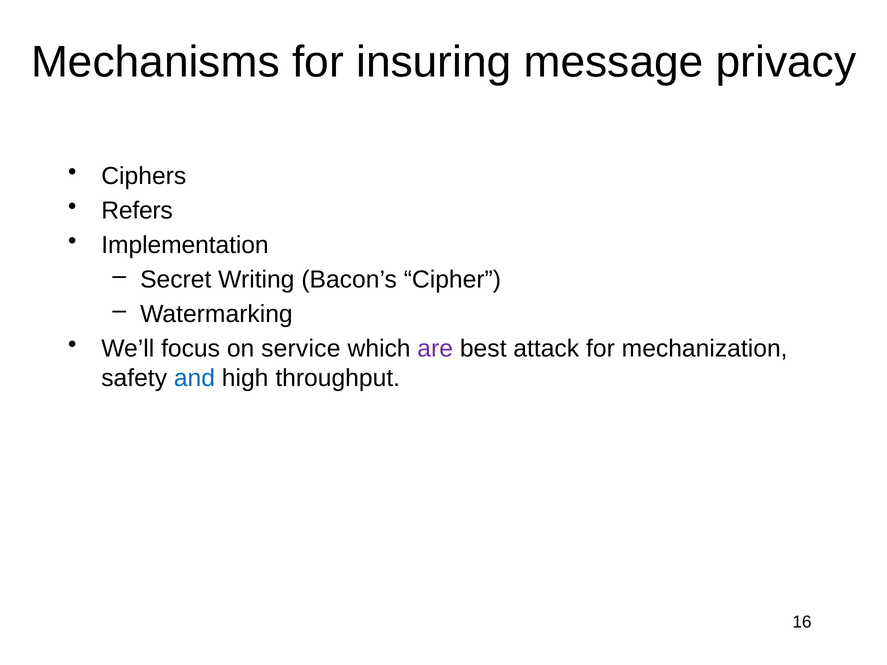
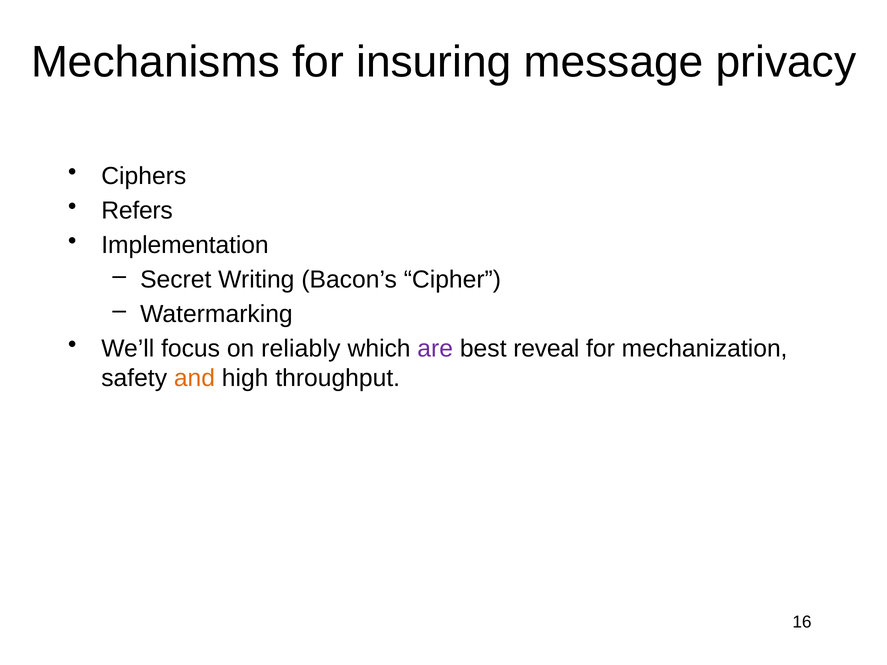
service: service -> reliably (301, 349)
attack: attack -> reveal (546, 349)
and colour: blue -> orange (194, 378)
